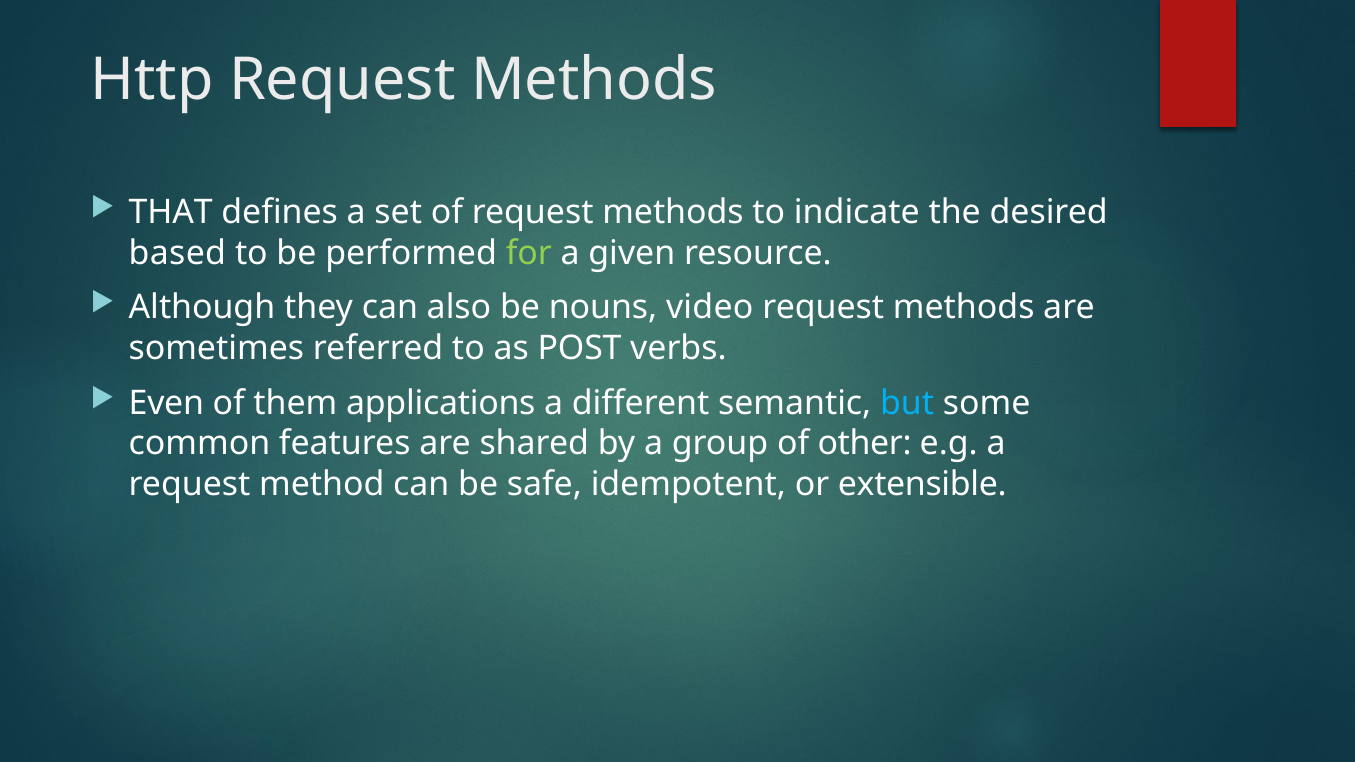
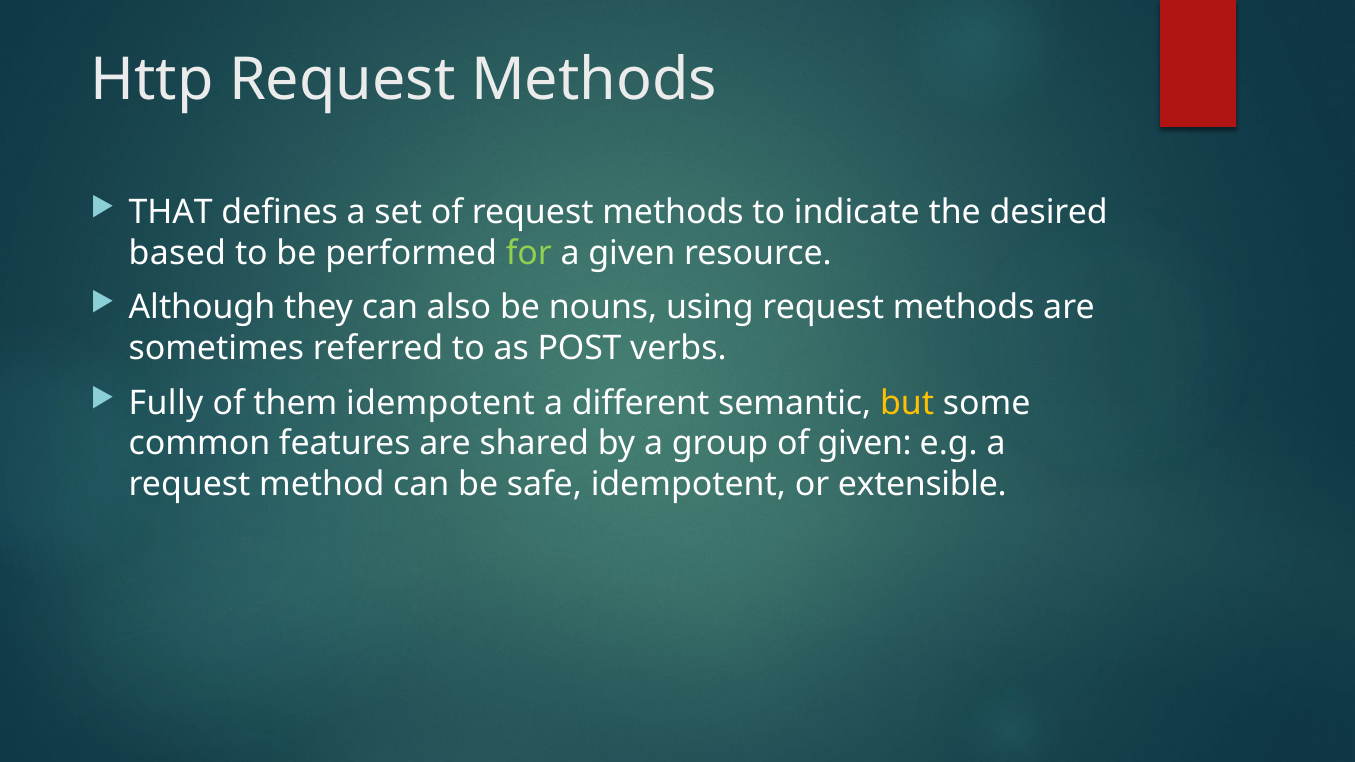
video: video -> using (710, 308)
Even: Even -> Fully (166, 403)
them applications: applications -> idempotent (441, 403)
but colour: light blue -> yellow (907, 403)
of other: other -> given (865, 444)
